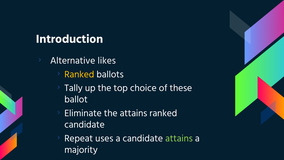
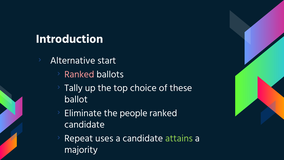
likes: likes -> start (107, 60)
Ranked colour: yellow -> pink (79, 74)
the attains: attains -> people (134, 113)
